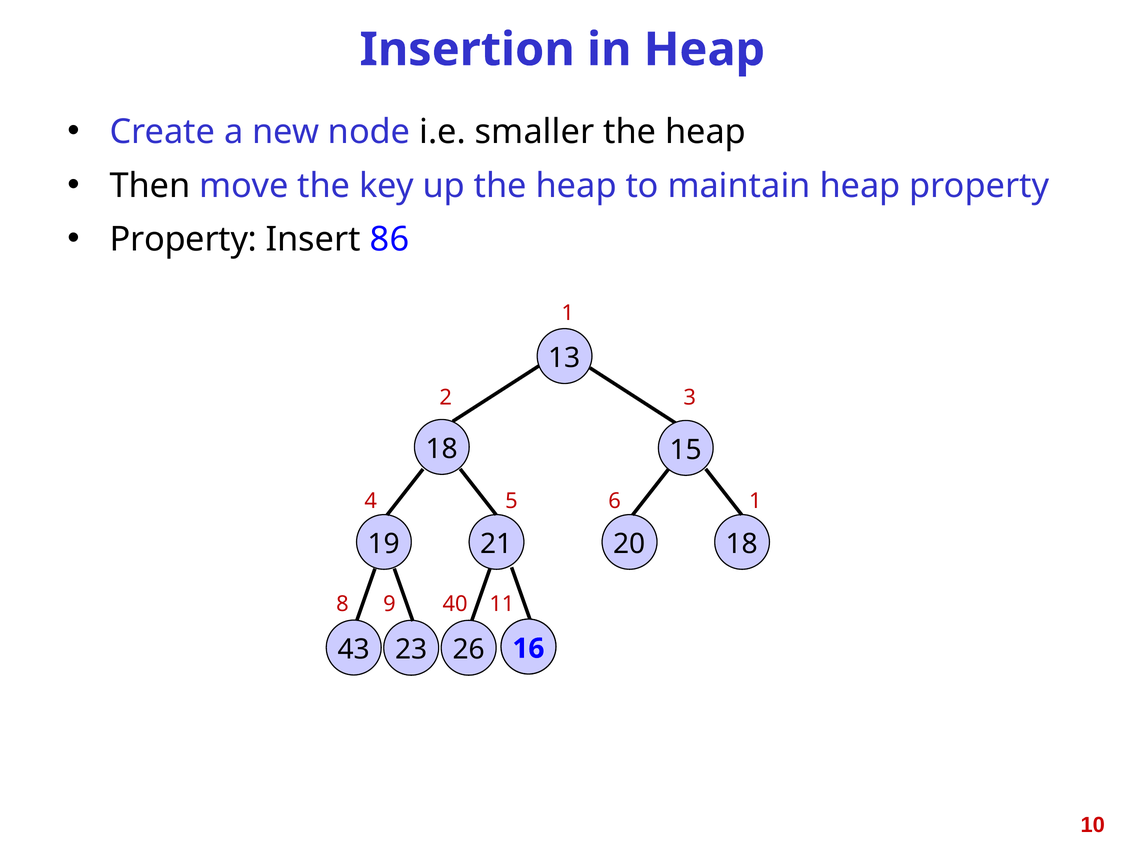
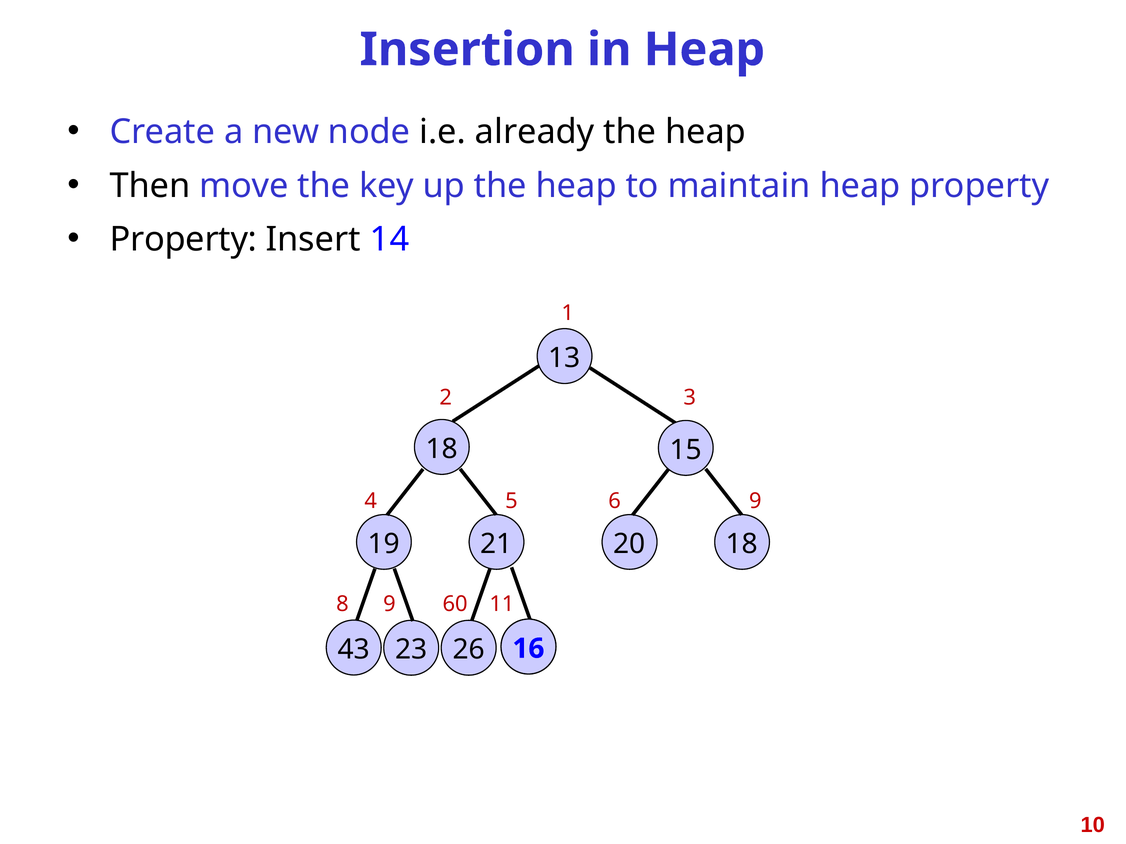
smaller: smaller -> already (535, 132)
86: 86 -> 14 (390, 240)
6 1: 1 -> 9 (755, 501)
40: 40 -> 60 (455, 604)
